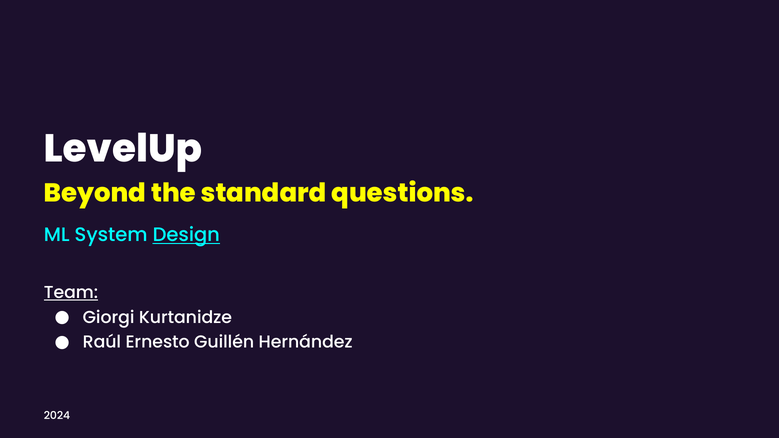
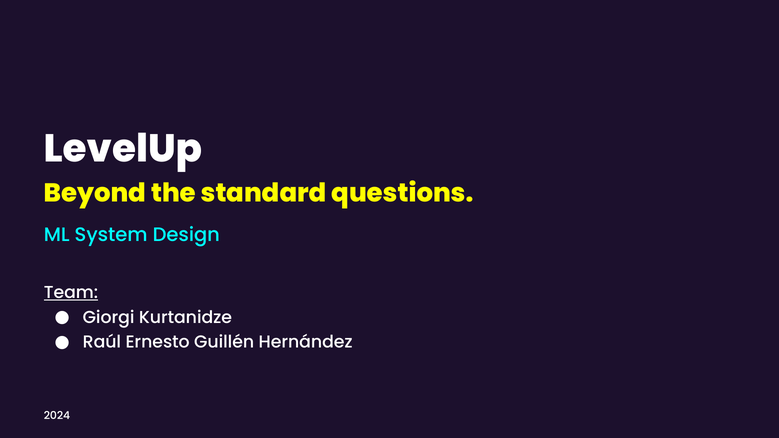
Design underline: present -> none (186, 235)
